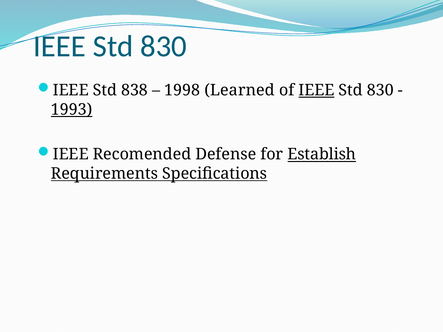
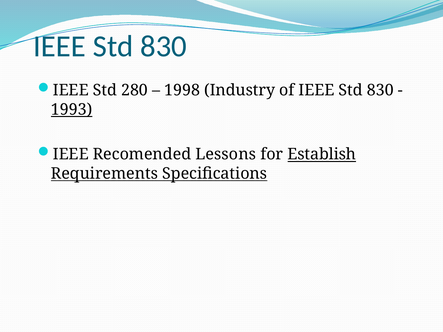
838: 838 -> 280 (135, 90)
Learned: Learned -> Industry (240, 90)
IEEE underline: present -> none (316, 90)
Defense: Defense -> Lessons (226, 154)
